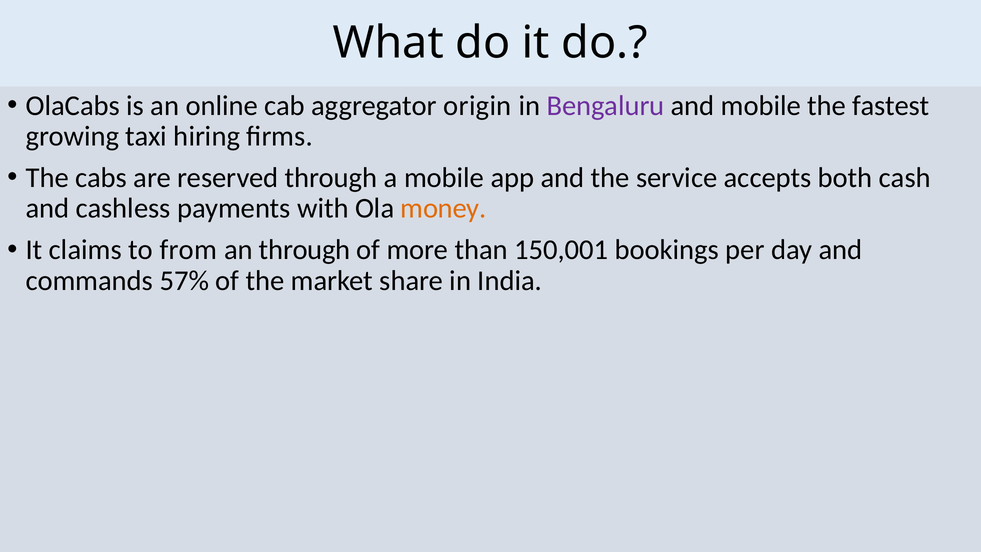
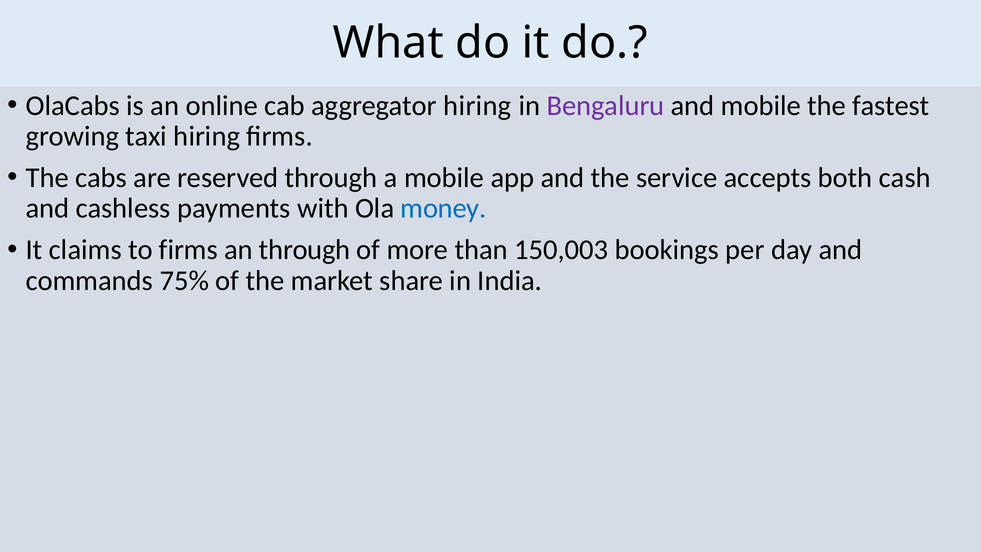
aggregator origin: origin -> hiring (477, 106)
money colour: orange -> blue (443, 208)
to from: from -> firms (188, 250)
150,001: 150,001 -> 150,003 (561, 250)
57%: 57% -> 75% (184, 281)
